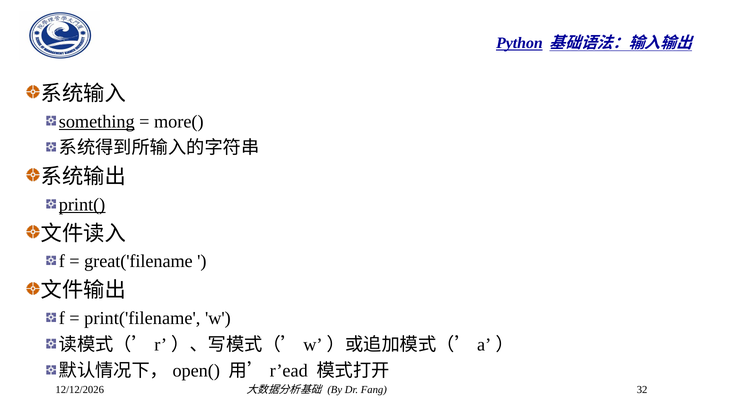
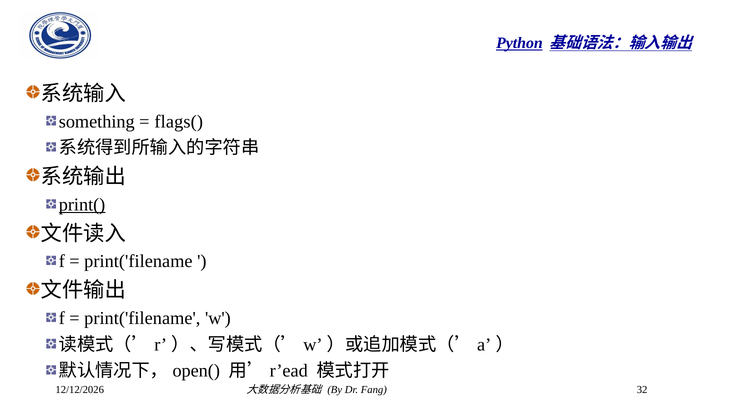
something underline: present -> none (97, 122)
more(: more( -> flags( (179, 122)
great('filename: great('filename -> print('filename (138, 262)
